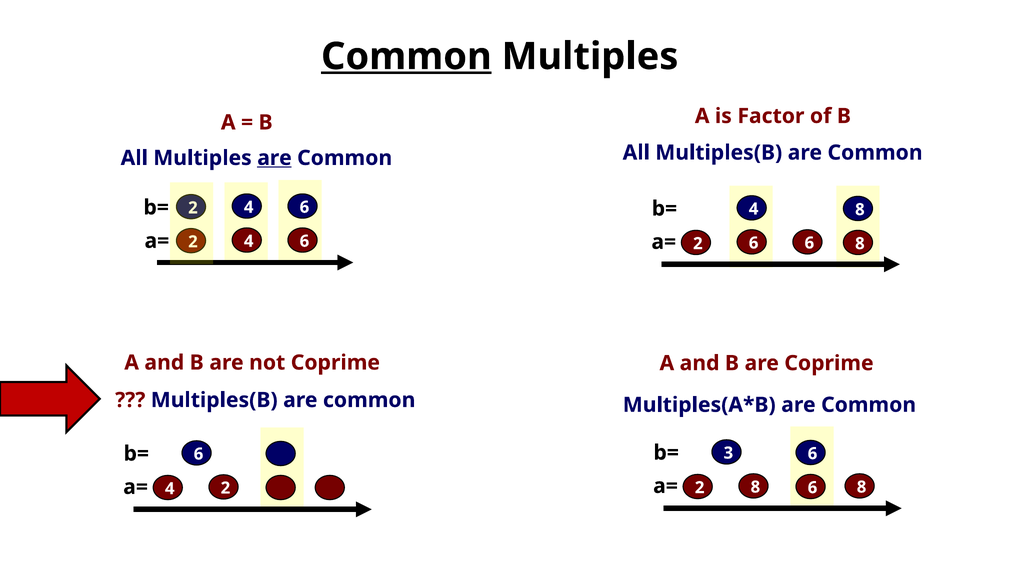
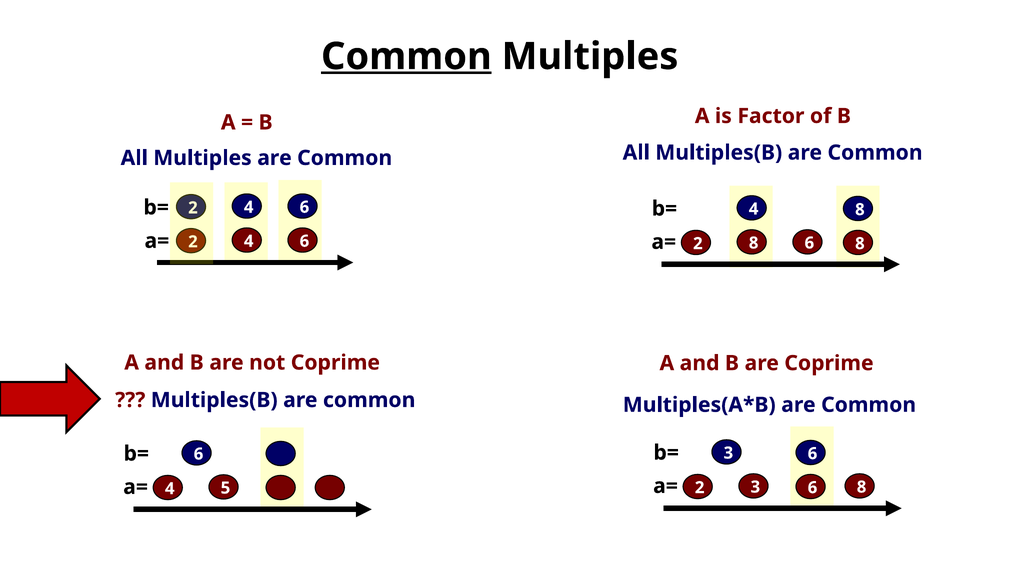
are underline: present -> none (274, 158)
a= 6: 6 -> 8 (754, 243)
a= 8: 8 -> 3 (755, 487)
2: 2 -> 5 (225, 487)
